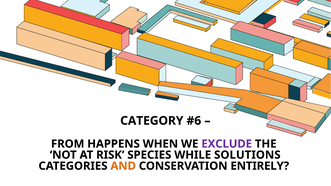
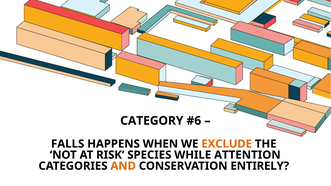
FROM: FROM -> FALLS (68, 144)
EXCLUDE colour: purple -> orange (227, 144)
SOLUTIONS: SOLUTIONS -> ATTENTION (247, 155)
